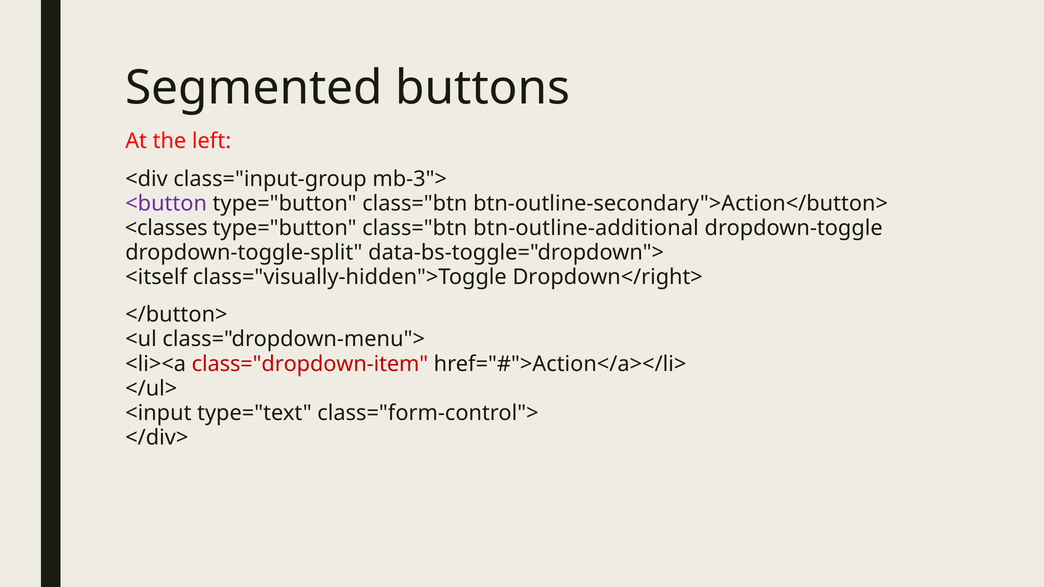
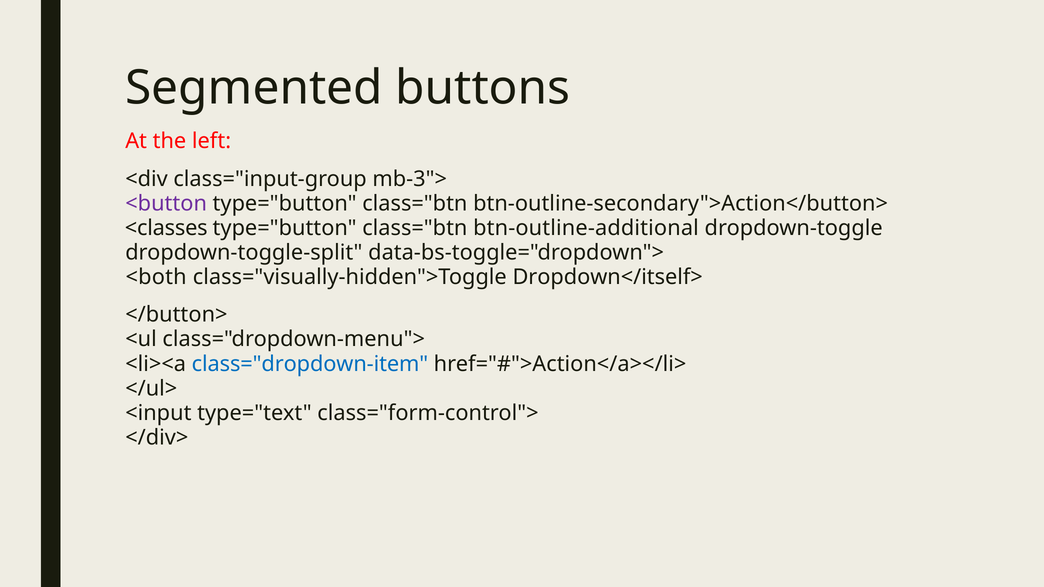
<itself: <itself -> <both (156, 277)
Dropdown</right>: Dropdown</right> -> Dropdown</itself> (608, 277)
class="dropdown-item colour: red -> blue (310, 364)
